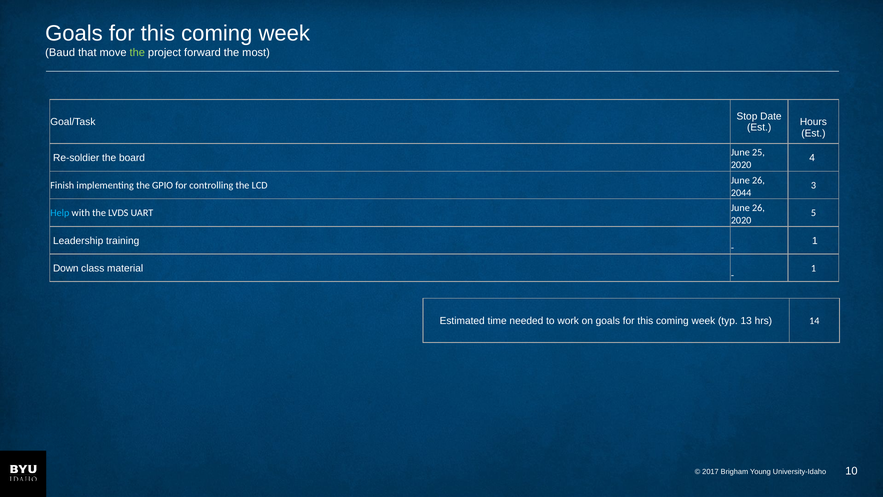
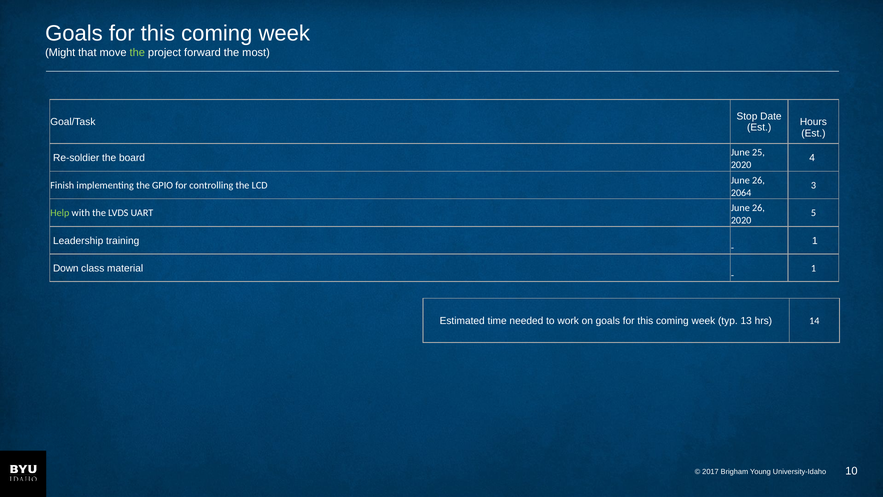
Baud: Baud -> Might (60, 52)
2044: 2044 -> 2064 (741, 193)
Help colour: light blue -> light green (60, 213)
